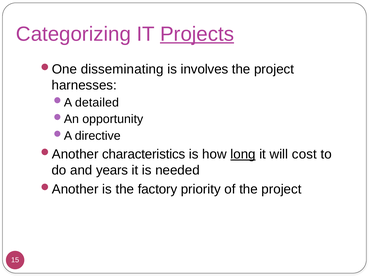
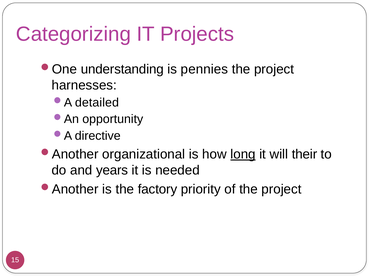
Projects underline: present -> none (197, 34)
disseminating: disseminating -> understanding (122, 69)
involves: involves -> pennies (204, 69)
characteristics: characteristics -> organizational (144, 154)
cost: cost -> their (305, 154)
